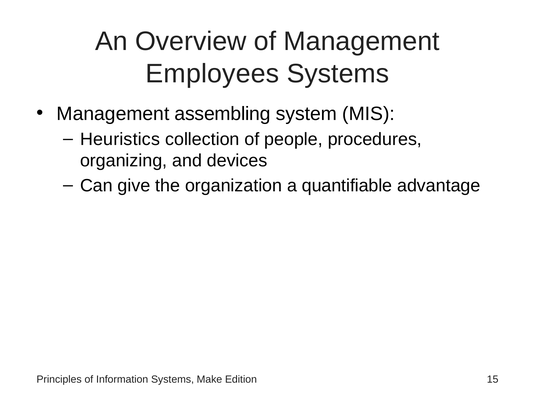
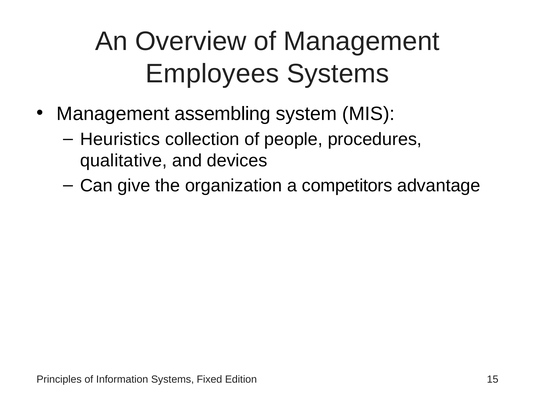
organizing: organizing -> qualitative (124, 161)
quantifiable: quantifiable -> competitors (347, 186)
Make: Make -> Fixed (209, 380)
